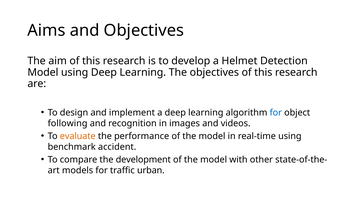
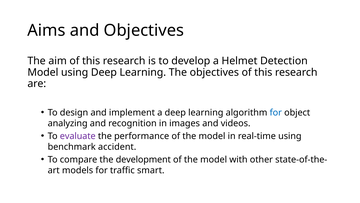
following: following -> analyzing (68, 123)
evaluate colour: orange -> purple (78, 136)
urban: urban -> smart (151, 170)
